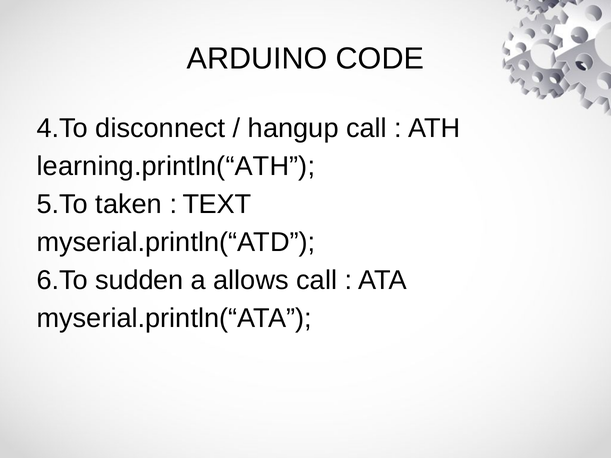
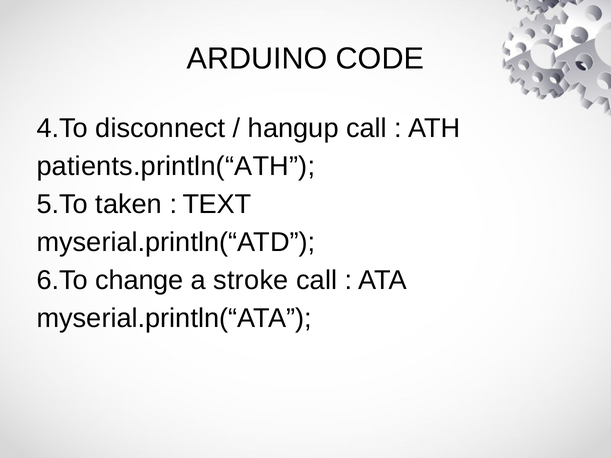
learning.println(“ATH: learning.println(“ATH -> patients.println(“ATH (176, 166)
sudden: sudden -> change (139, 280)
allows: allows -> stroke (251, 280)
